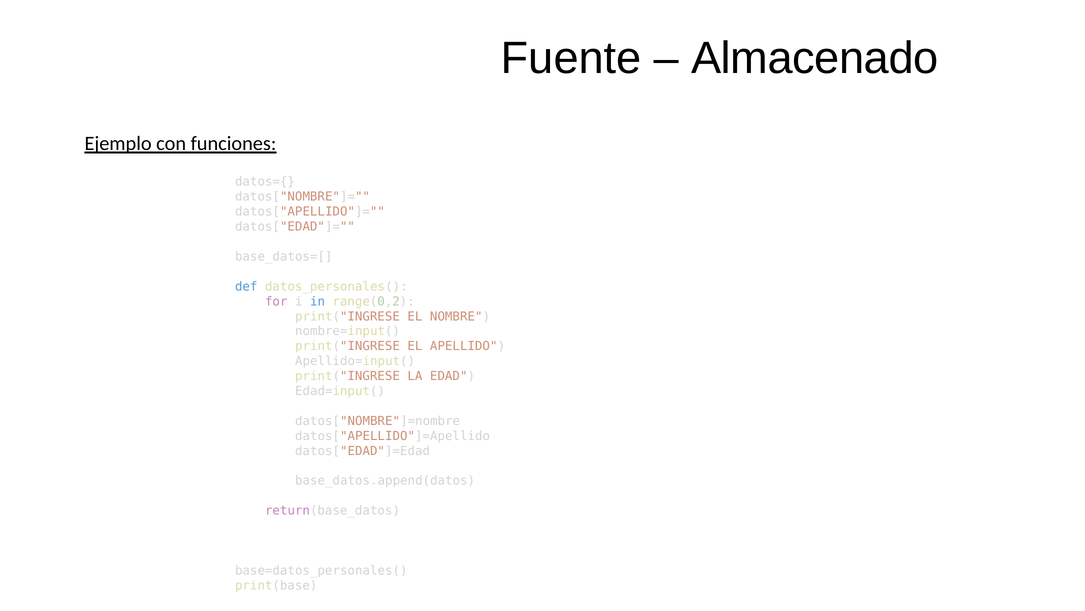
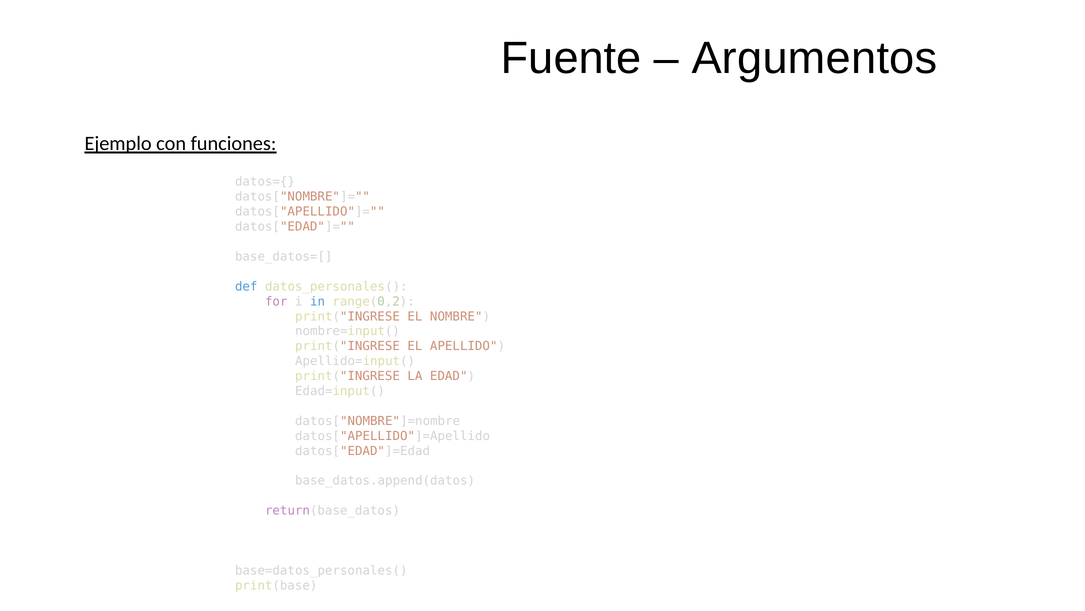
Almacenado: Almacenado -> Argumentos (814, 58)
